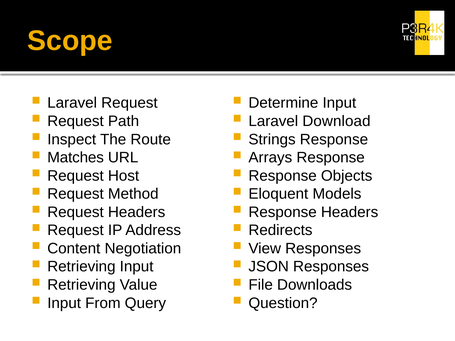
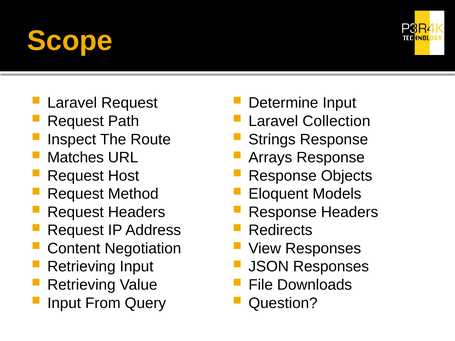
Download: Download -> Collection (336, 121)
